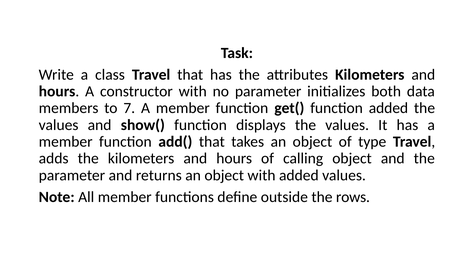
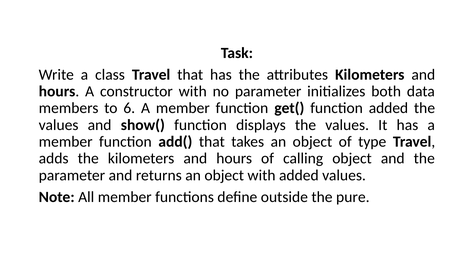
7: 7 -> 6 (129, 108)
rows: rows -> pure (353, 197)
